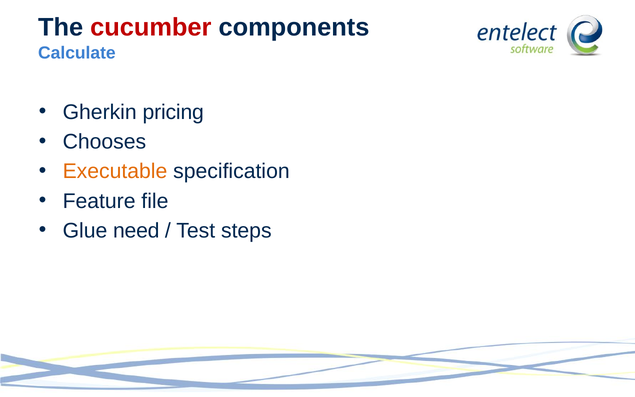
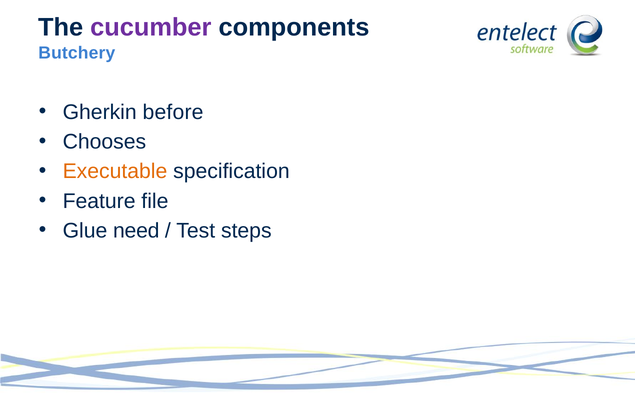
cucumber colour: red -> purple (151, 28)
Calculate: Calculate -> Butchery (77, 53)
pricing: pricing -> before (173, 112)
